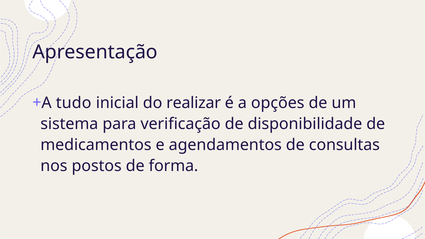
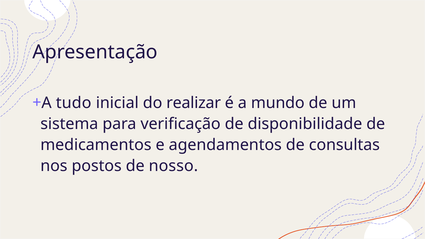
opções: opções -> mundo (278, 103)
forma: forma -> nosso (173, 166)
